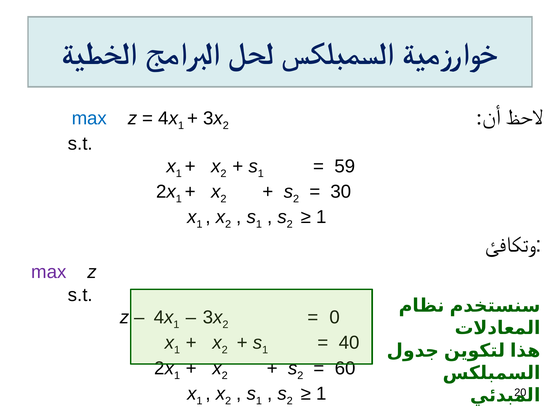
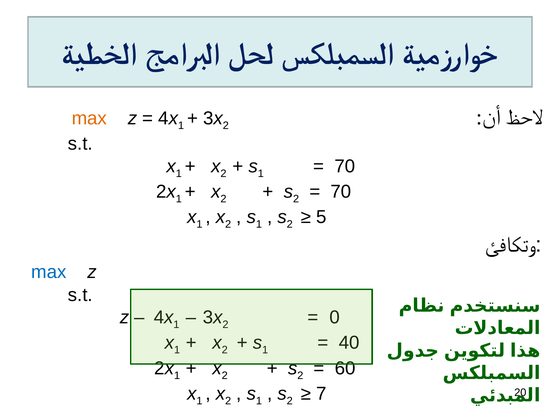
max colour: blue -> orange (89, 118)
59: 59 -> 70 (345, 166)
30: 30 -> 70 (341, 192)
1: 1 -> 5 (321, 217)
max colour: purple -> blue (49, 272)
1: 1 -> 7 (321, 394)
